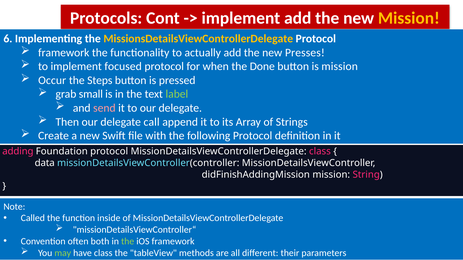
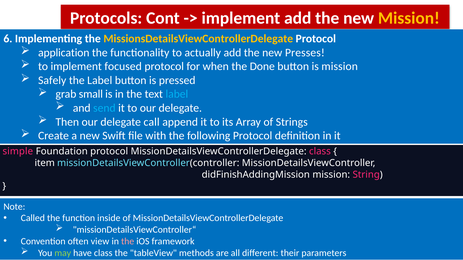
framework: framework -> application (64, 53)
Occur: Occur -> Safely (52, 80)
the Steps: Steps -> Label (100, 80)
label colour: light green -> light blue (177, 94)
send colour: pink -> light blue (104, 108)
adding: adding -> simple (18, 152)
data: data -> item (45, 163)
both: both -> view (100, 242)
the colour: light green -> pink (128, 242)
